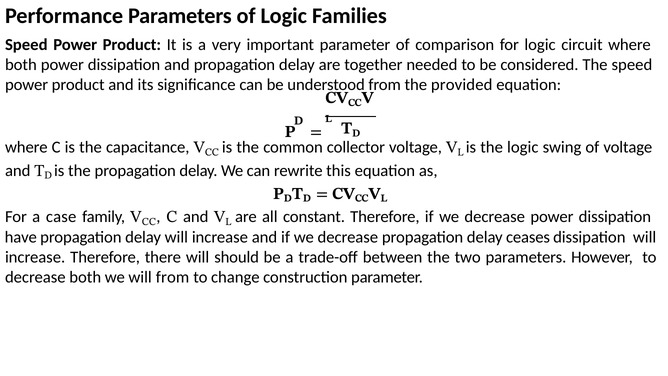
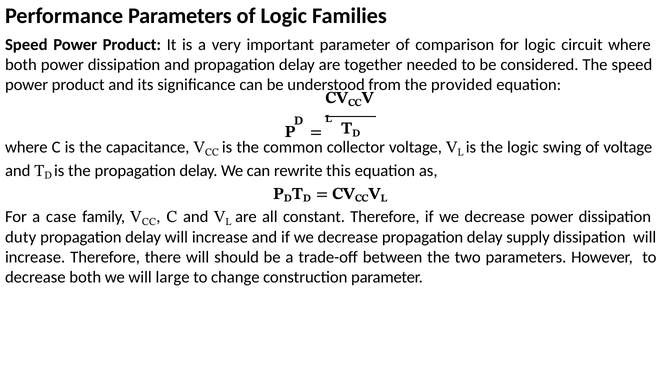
have: have -> duty (21, 237)
ceases: ceases -> supply (528, 237)
will from: from -> large (173, 277)
